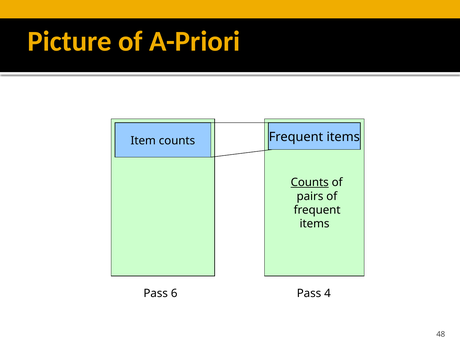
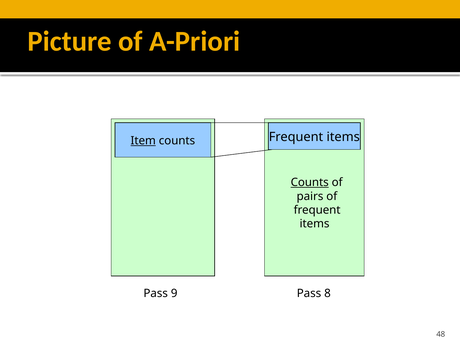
Item underline: none -> present (143, 141)
6: 6 -> 9 (174, 293)
4: 4 -> 8 (327, 293)
